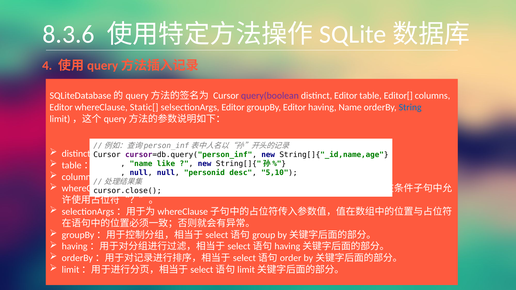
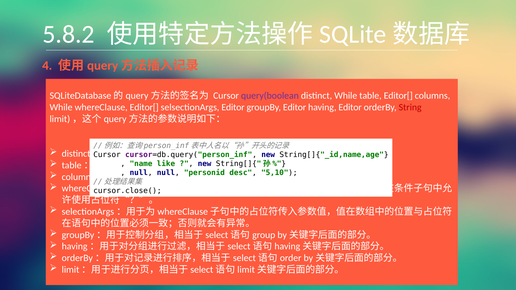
8.3.6: 8.3.6 -> 5.8.2 (69, 34)
distinct Editor: Editor -> While (346, 96)
Editor: Editor -> While (61, 107)
whereClause Static[: Static[ -> Editor[ (144, 107)
having Name: Name -> Editor (350, 107)
String colour: blue -> red (410, 107)
